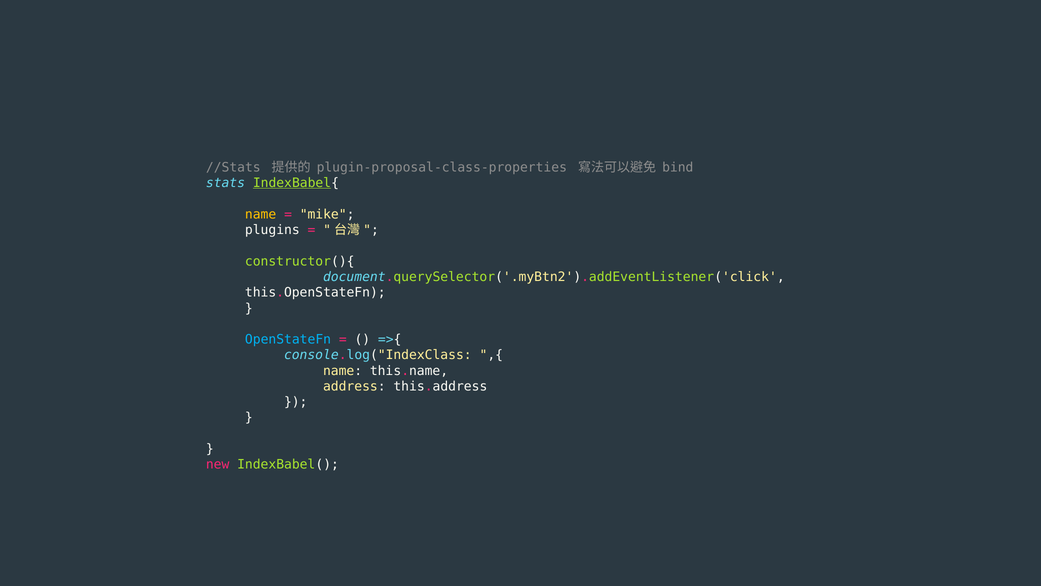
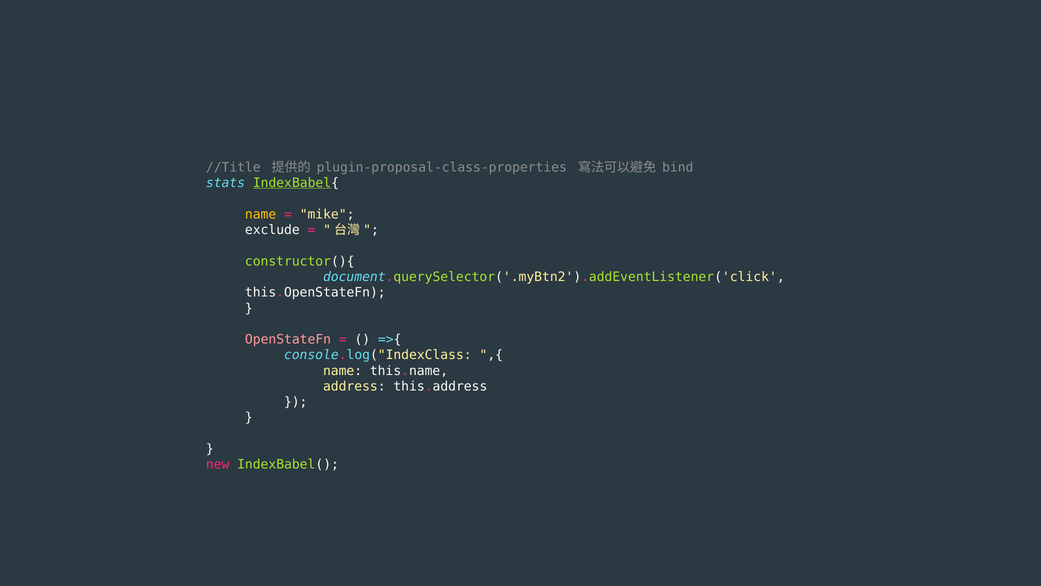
//Stats: //Stats -> //Title (233, 167)
plugins: plugins -> exclude (272, 230)
OpenStateFn colour: light blue -> pink (288, 339)
